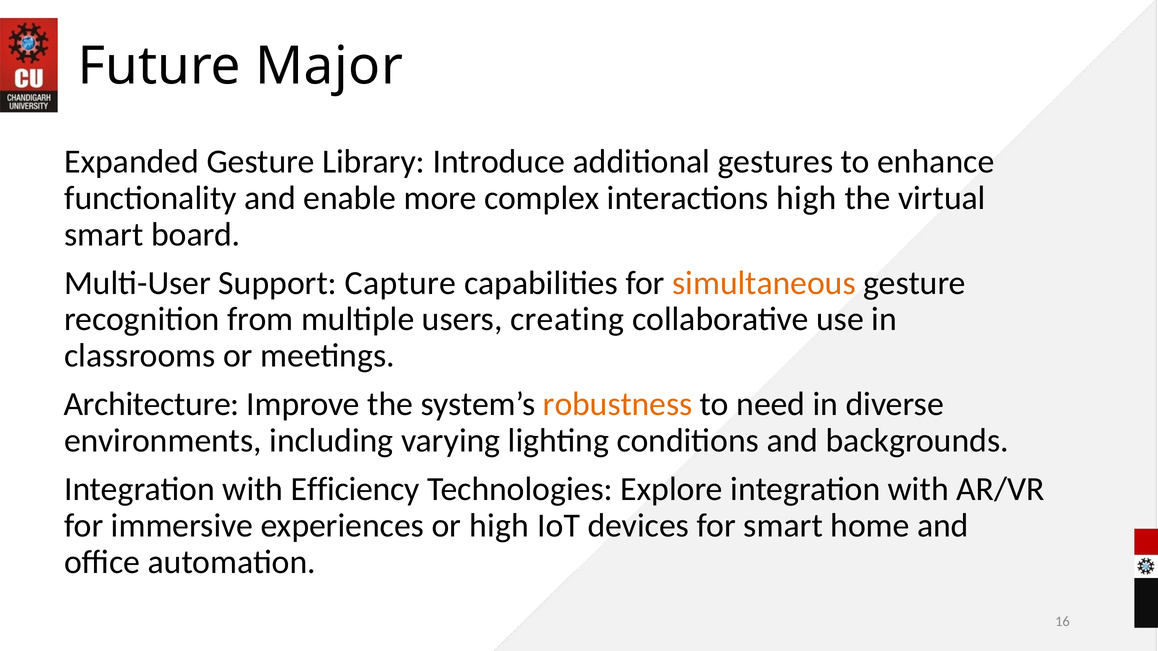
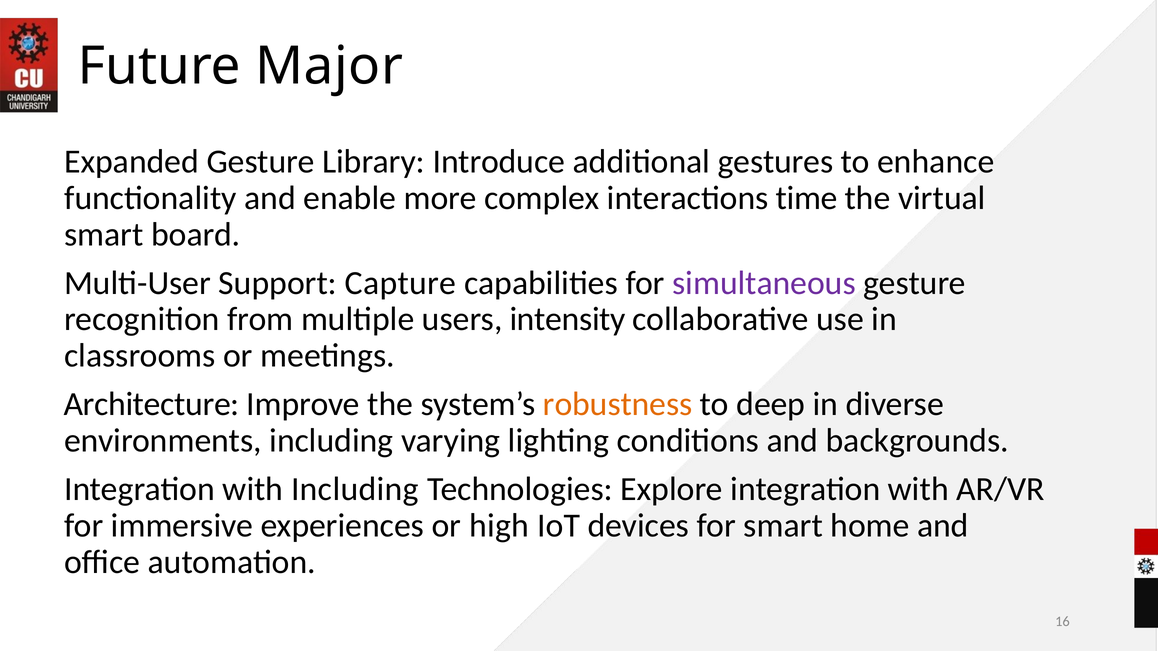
interactions high: high -> time (807, 198)
simultaneous colour: orange -> purple (764, 283)
creating: creating -> intensity (568, 320)
need: need -> deep (771, 405)
with Efficiency: Efficiency -> Including (355, 490)
